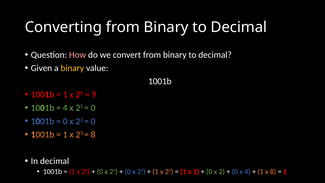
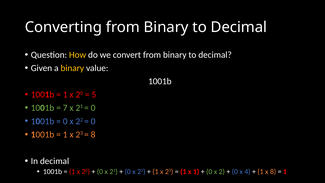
How colour: pink -> yellow (78, 55)
9: 9 -> 5 (94, 95)
4: 4 -> 7 (65, 108)
